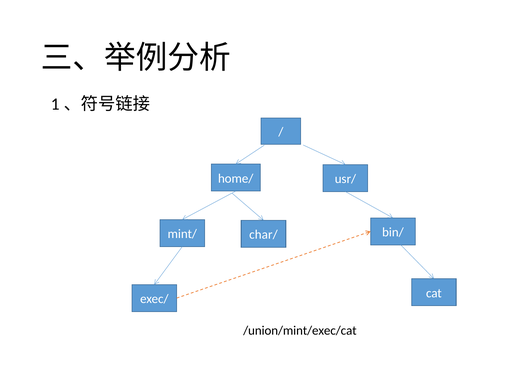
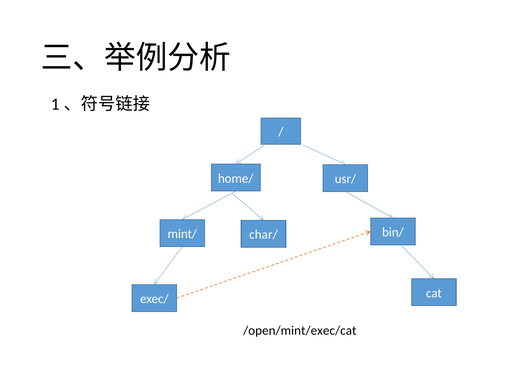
/union/mint/exec/cat: /union/mint/exec/cat -> /open/mint/exec/cat (300, 330)
